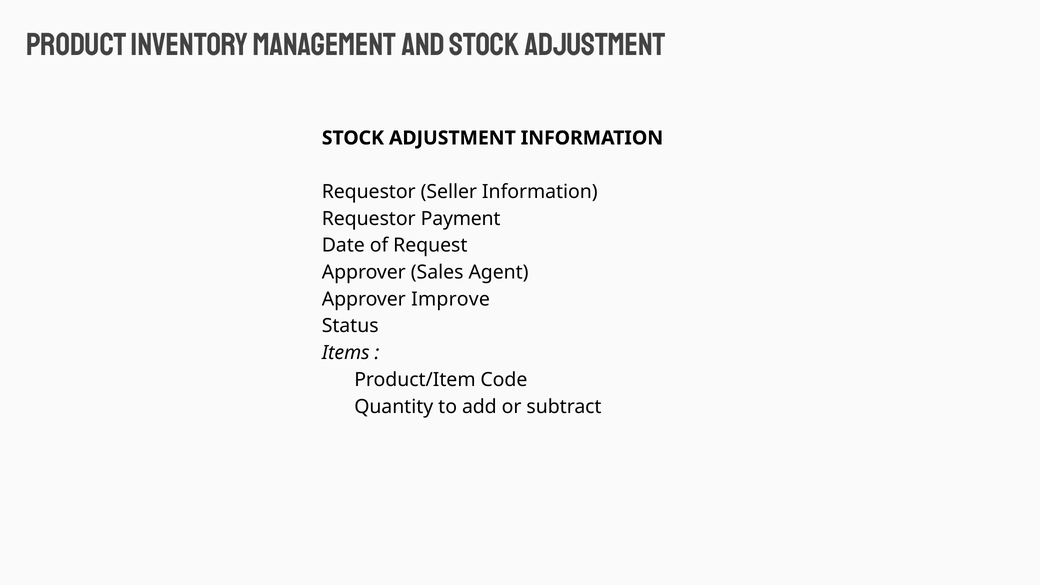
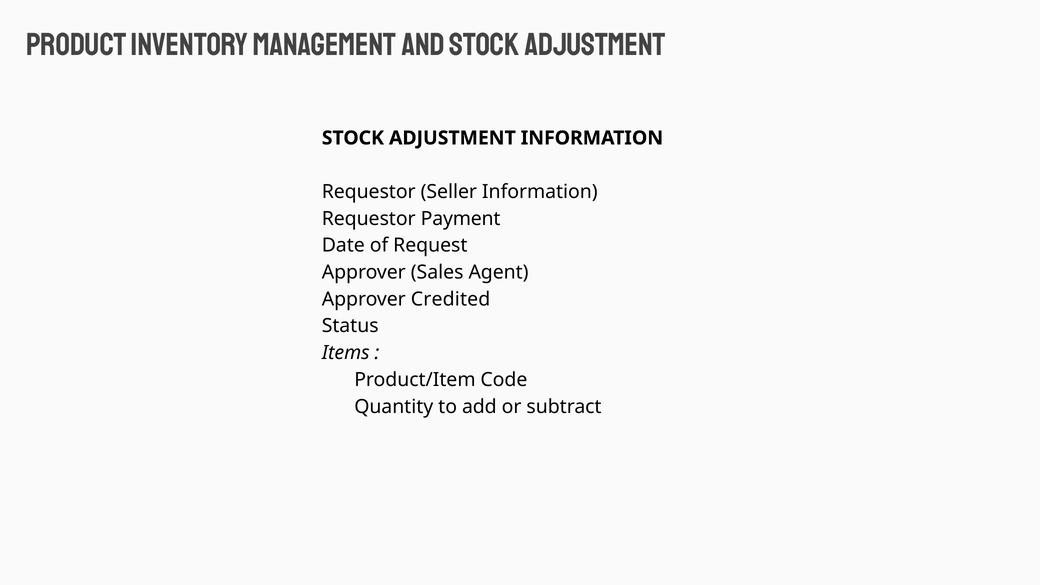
Improve: Improve -> Credited (451, 299)
